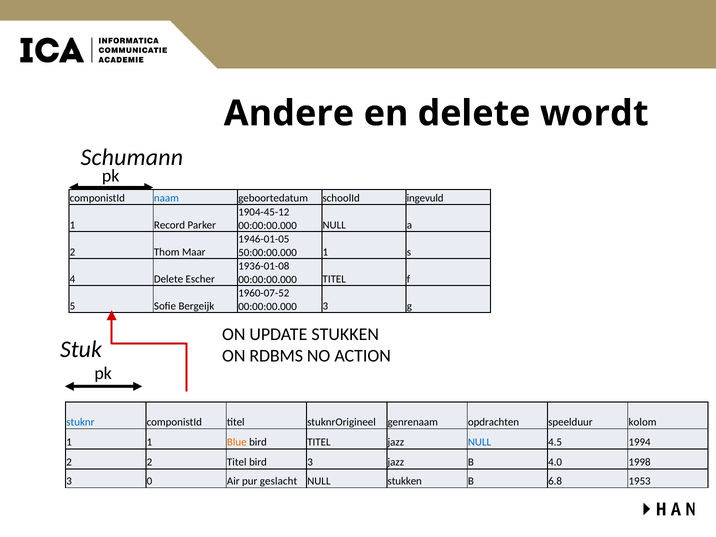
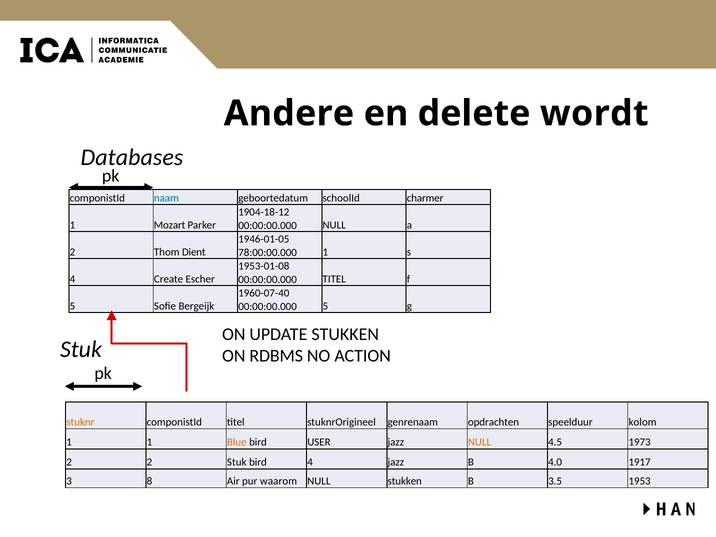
Schumann: Schumann -> Databases (132, 157)
ingevuld: ingevuld -> charmer (425, 198)
1904-45-12: 1904-45-12 -> 1904-18-12 (264, 212)
Record: Record -> Mozart (170, 225)
Maar: Maar -> Dient (194, 252)
50:00:00.000: 50:00:00.000 -> 78:00:00.000 (268, 253)
1936-01-08: 1936-01-08 -> 1953-01-08 (264, 266)
4 Delete: Delete -> Create (169, 279)
1960-07-52: 1960-07-52 -> 1960-07-40 (264, 293)
00:00:00.000 3: 3 -> 5 (325, 306)
stuknr colour: blue -> orange (80, 422)
bird TITEL: TITEL -> USER (319, 442)
NULL colour: blue -> orange (480, 442)
1994: 1994 -> 1973 (640, 442)
2 Titel: Titel -> Stuk (237, 462)
bird 3: 3 -> 4 (310, 462)
1998: 1998 -> 1917 (640, 462)
0: 0 -> 8 (149, 481)
geslacht: geslacht -> waarom (279, 481)
6.8: 6.8 -> 3.5 (555, 481)
